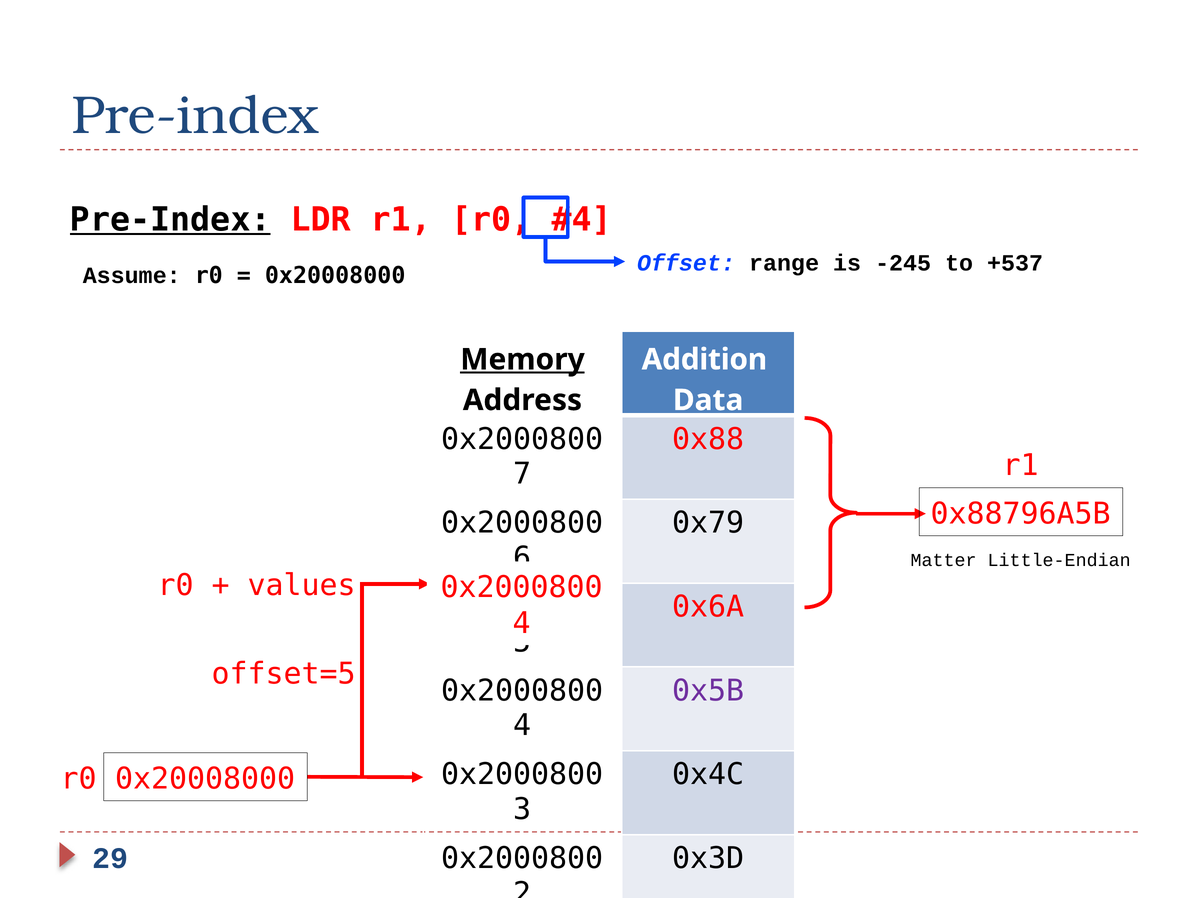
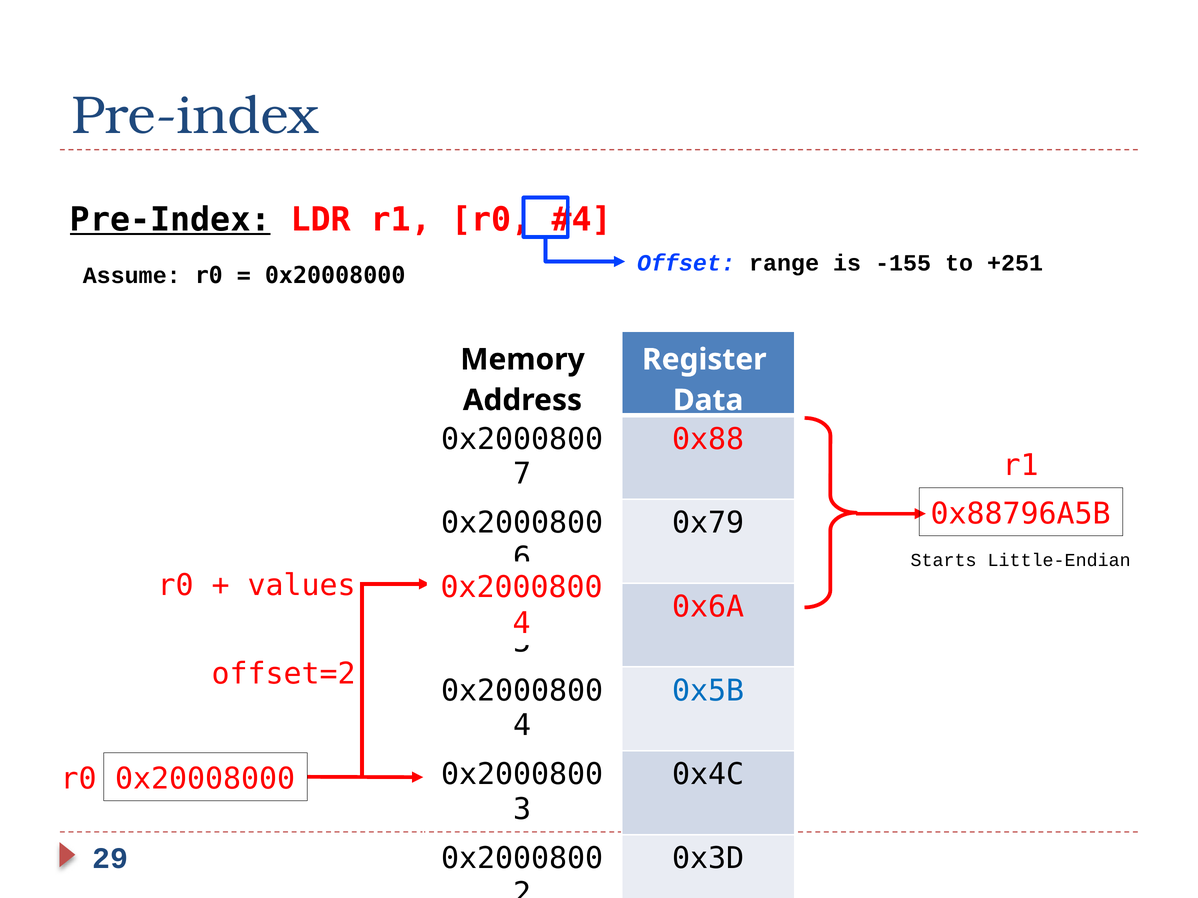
-245: -245 -> -155 (903, 263)
+537: +537 -> +251 (1015, 263)
Memory underline: present -> none (522, 360)
Addition: Addition -> Register (704, 360)
Matter: Matter -> Starts (944, 561)
offset=5: offset=5 -> offset=2 (284, 674)
0x5B colour: purple -> blue (708, 691)
